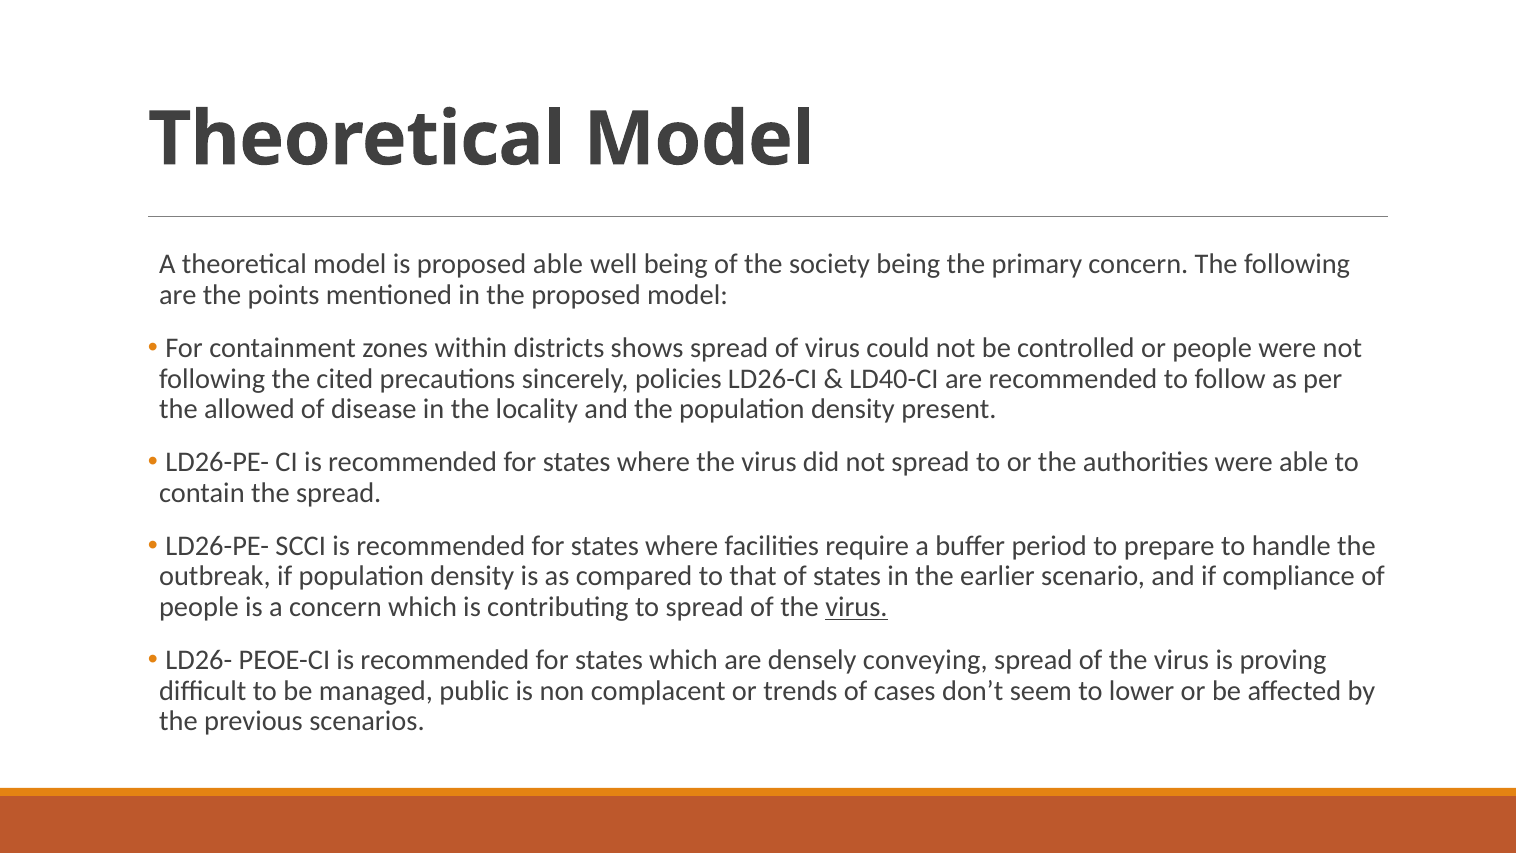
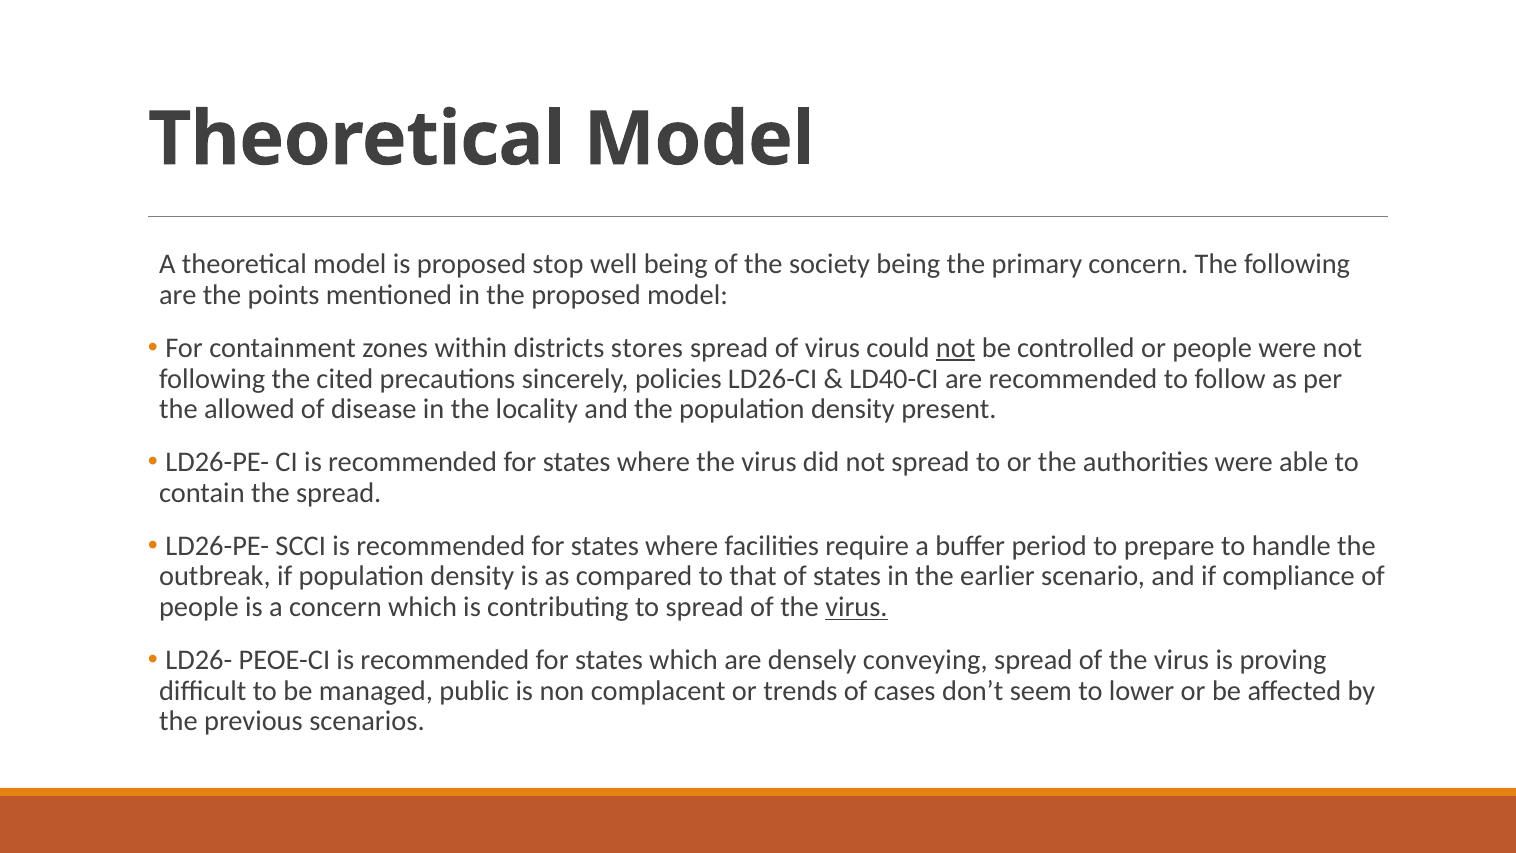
proposed able: able -> stop (558, 264)
shows: shows -> stores (647, 348)
not underline: none -> present (956, 348)
